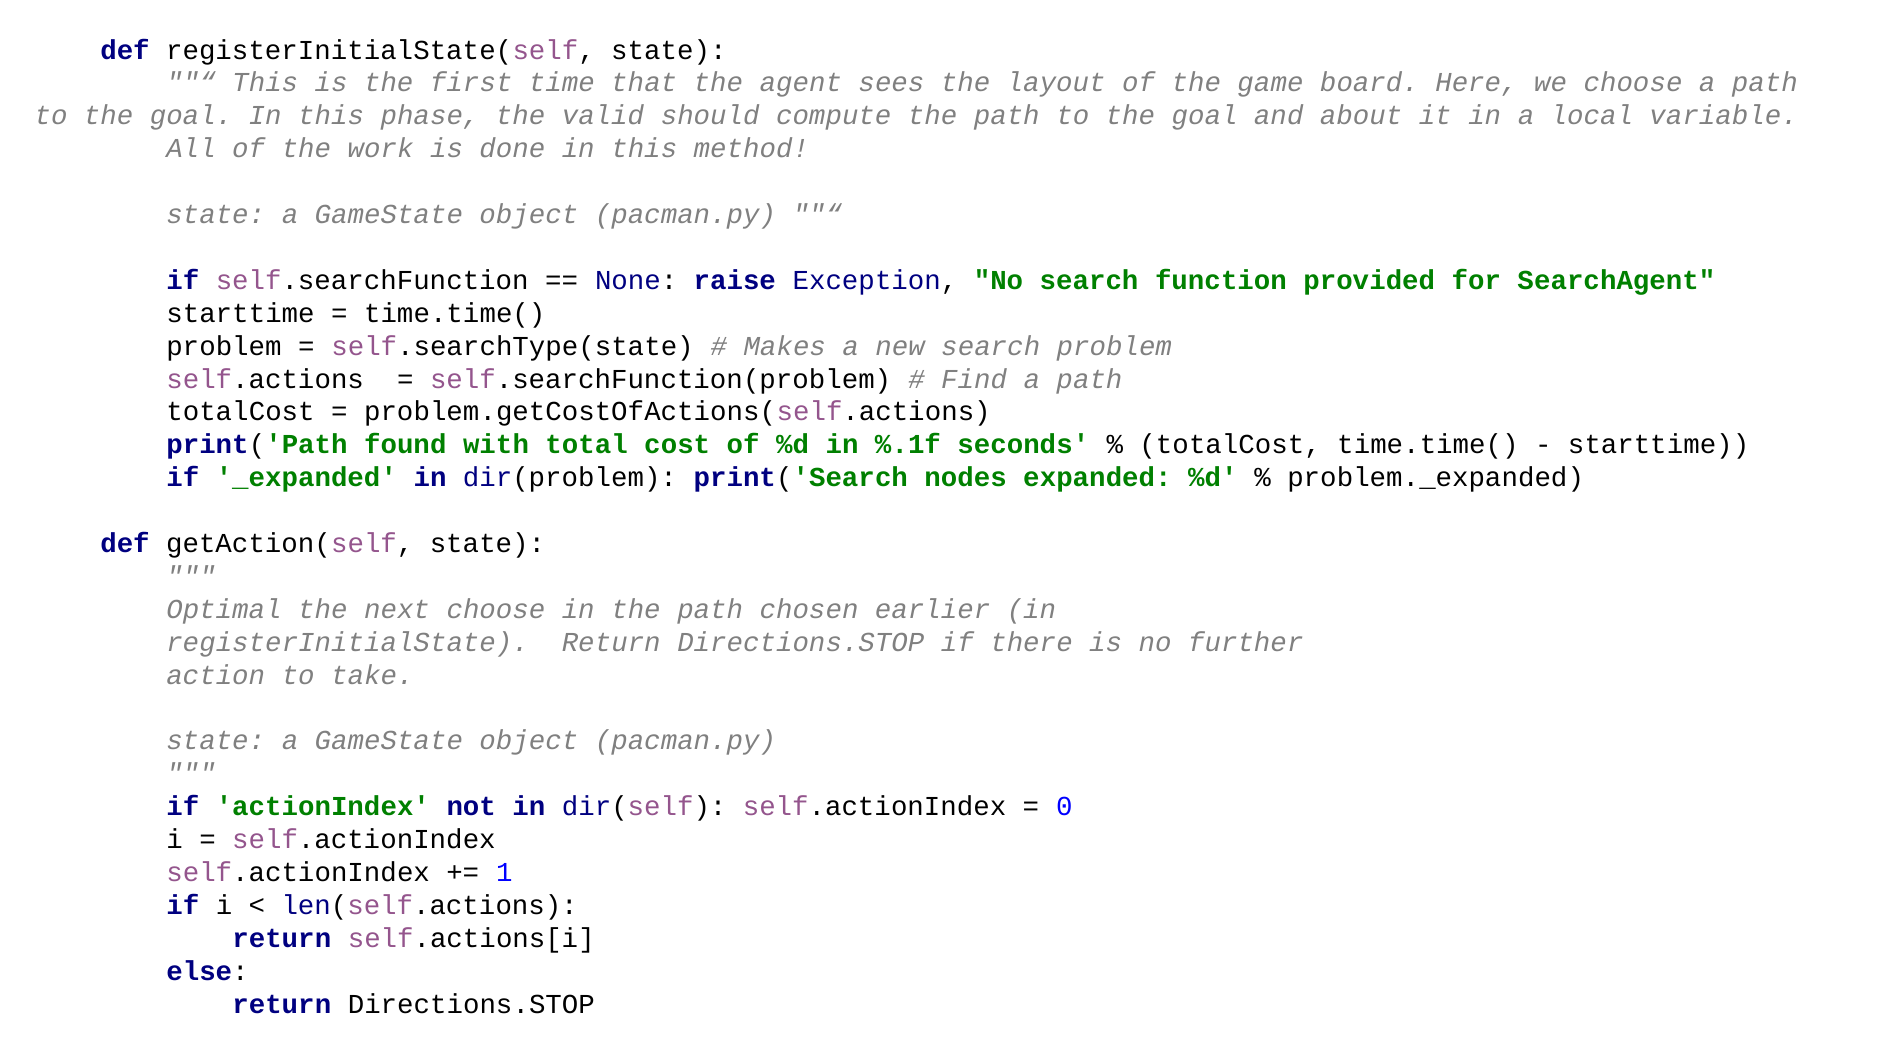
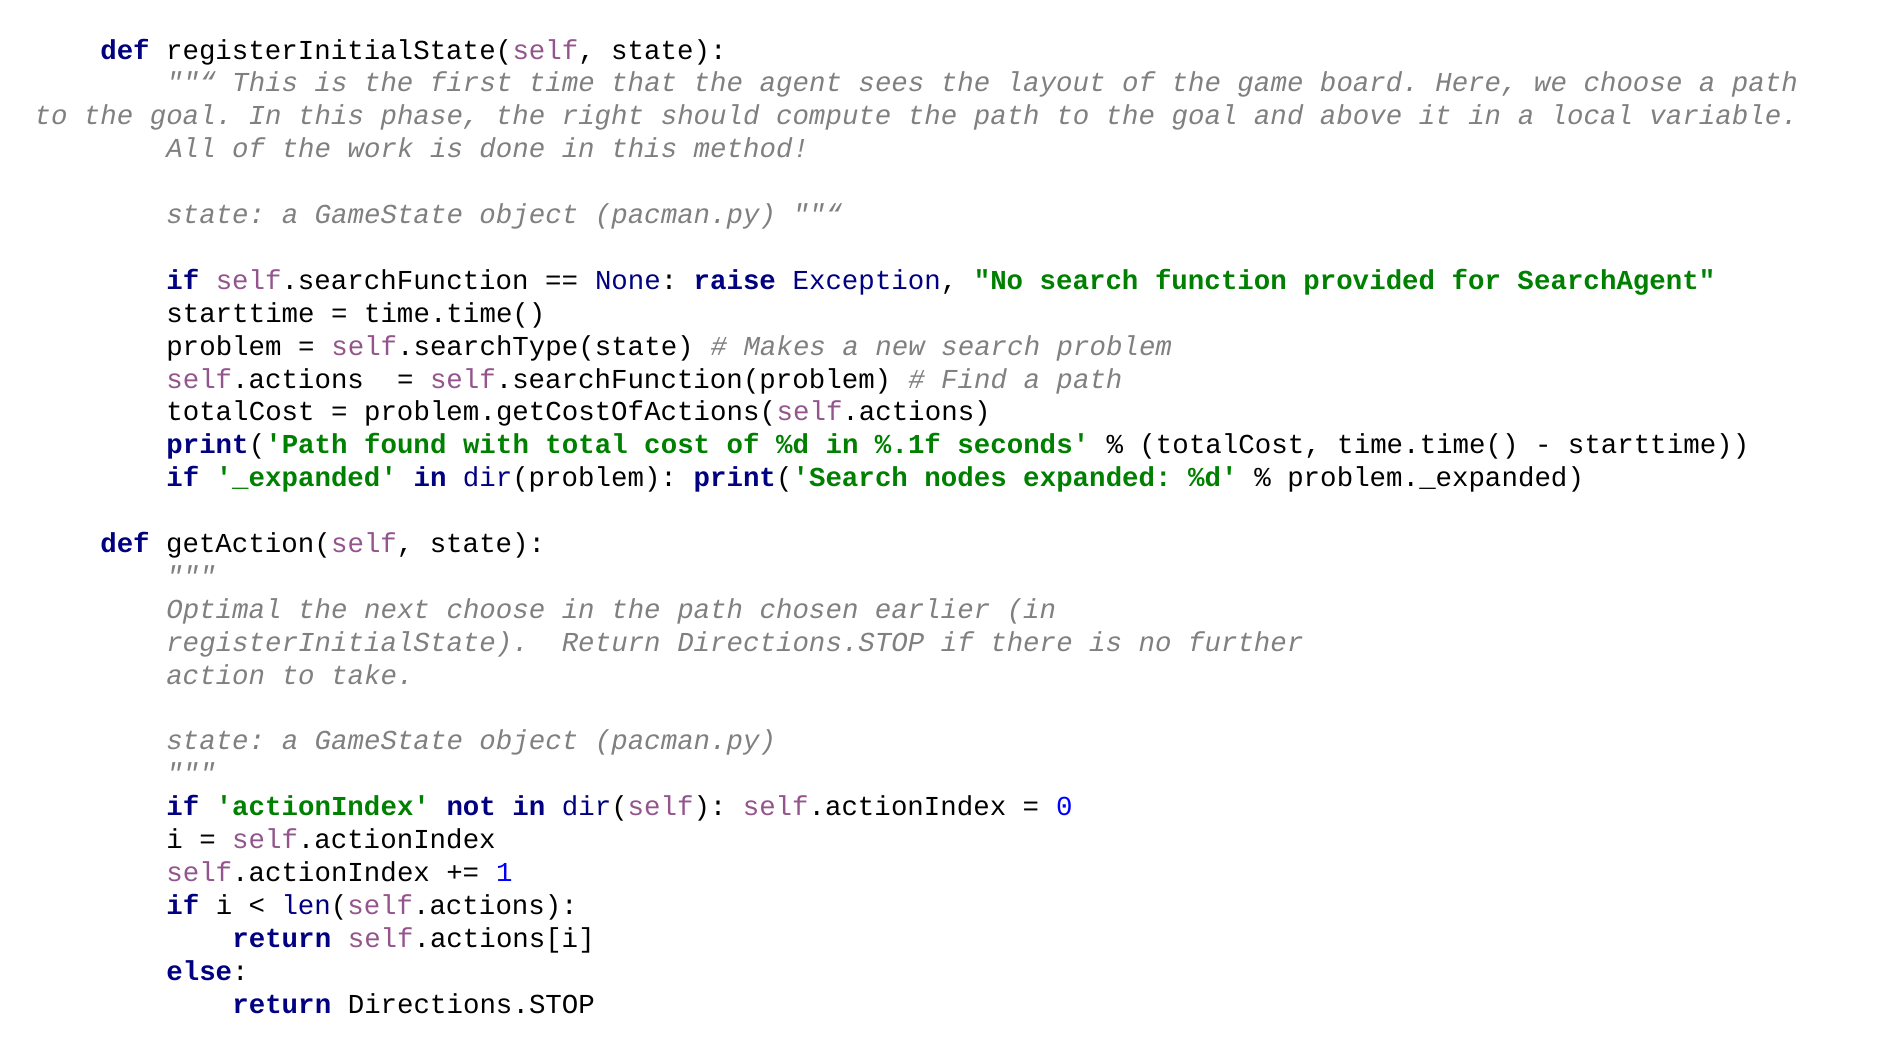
valid: valid -> right (603, 116)
about: about -> above (1361, 116)
